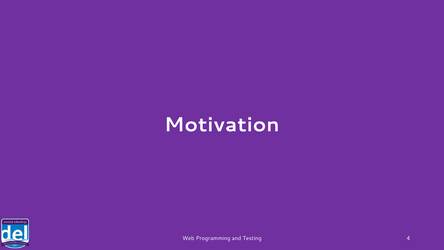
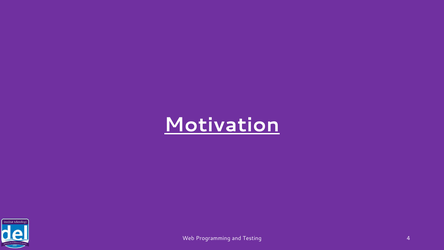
Motivation underline: none -> present (222, 125)
